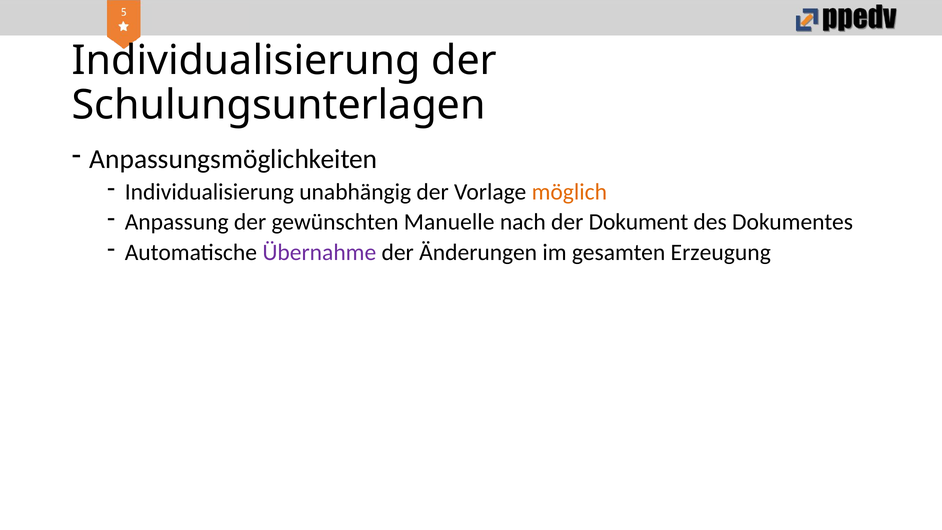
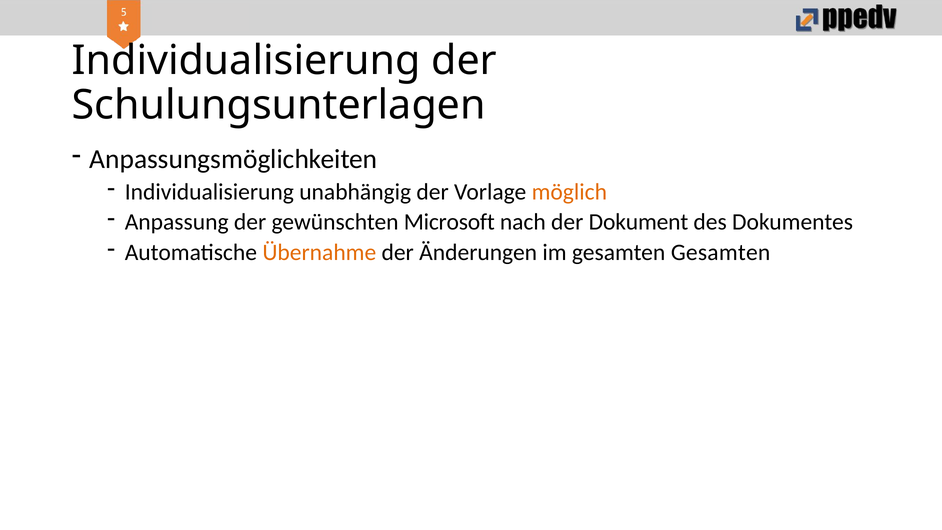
Manuelle: Manuelle -> Microsoft (449, 222)
Übernahme colour: purple -> orange (319, 252)
gesamten Erzeugung: Erzeugung -> Gesamten (721, 252)
